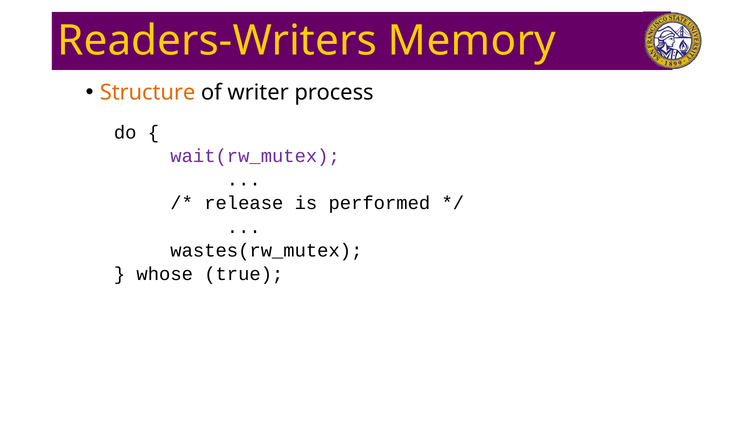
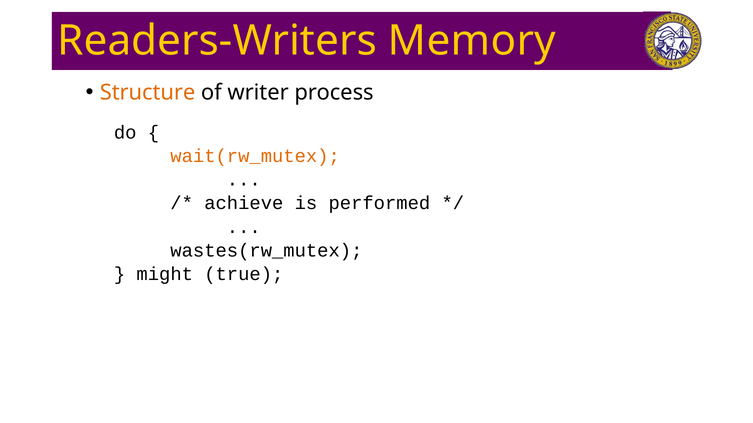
wait(rw_mutex colour: purple -> orange (255, 156)
release: release -> achieve (244, 203)
whose: whose -> might (165, 274)
